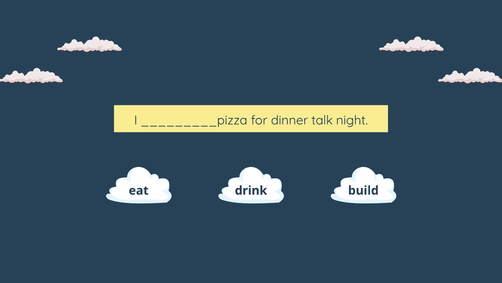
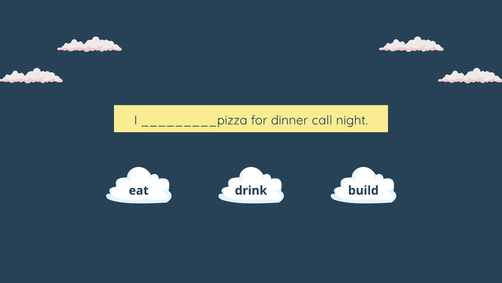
talk: talk -> call (322, 120)
